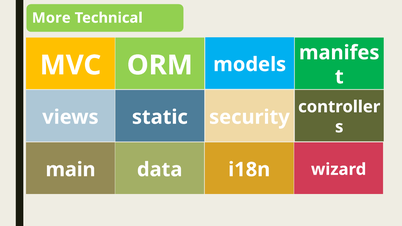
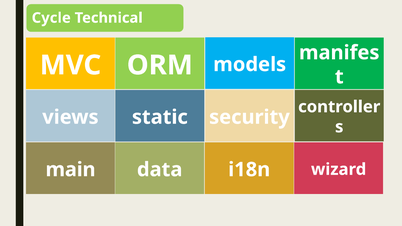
More: More -> Cycle (51, 18)
